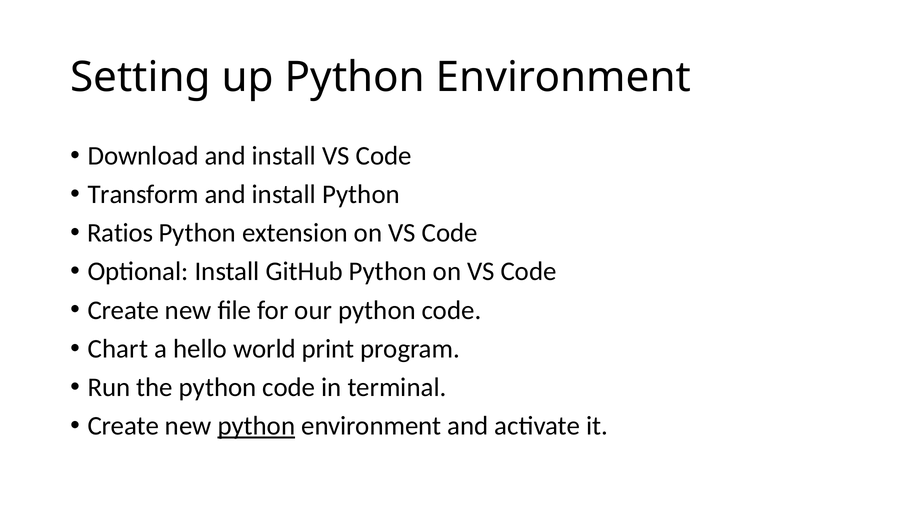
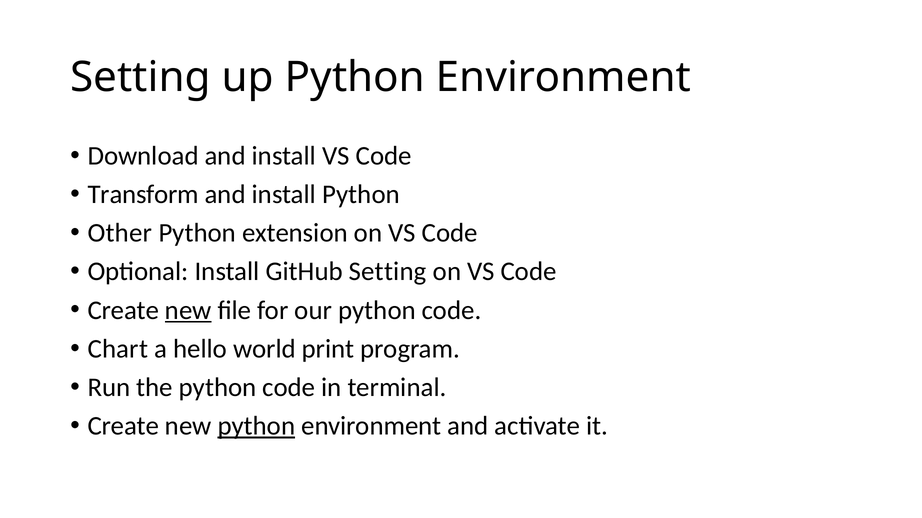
Ratios: Ratios -> Other (120, 233)
GitHub Python: Python -> Setting (388, 272)
new underline: none -> present (188, 311)
